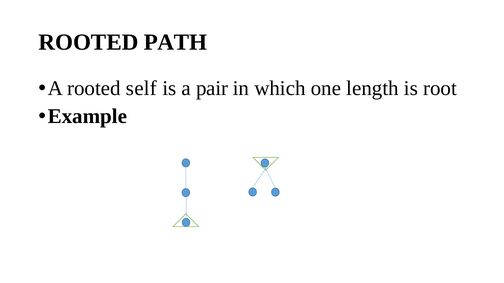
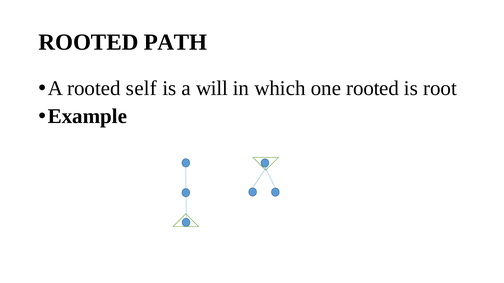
pair: pair -> will (212, 89)
one length: length -> rooted (373, 89)
